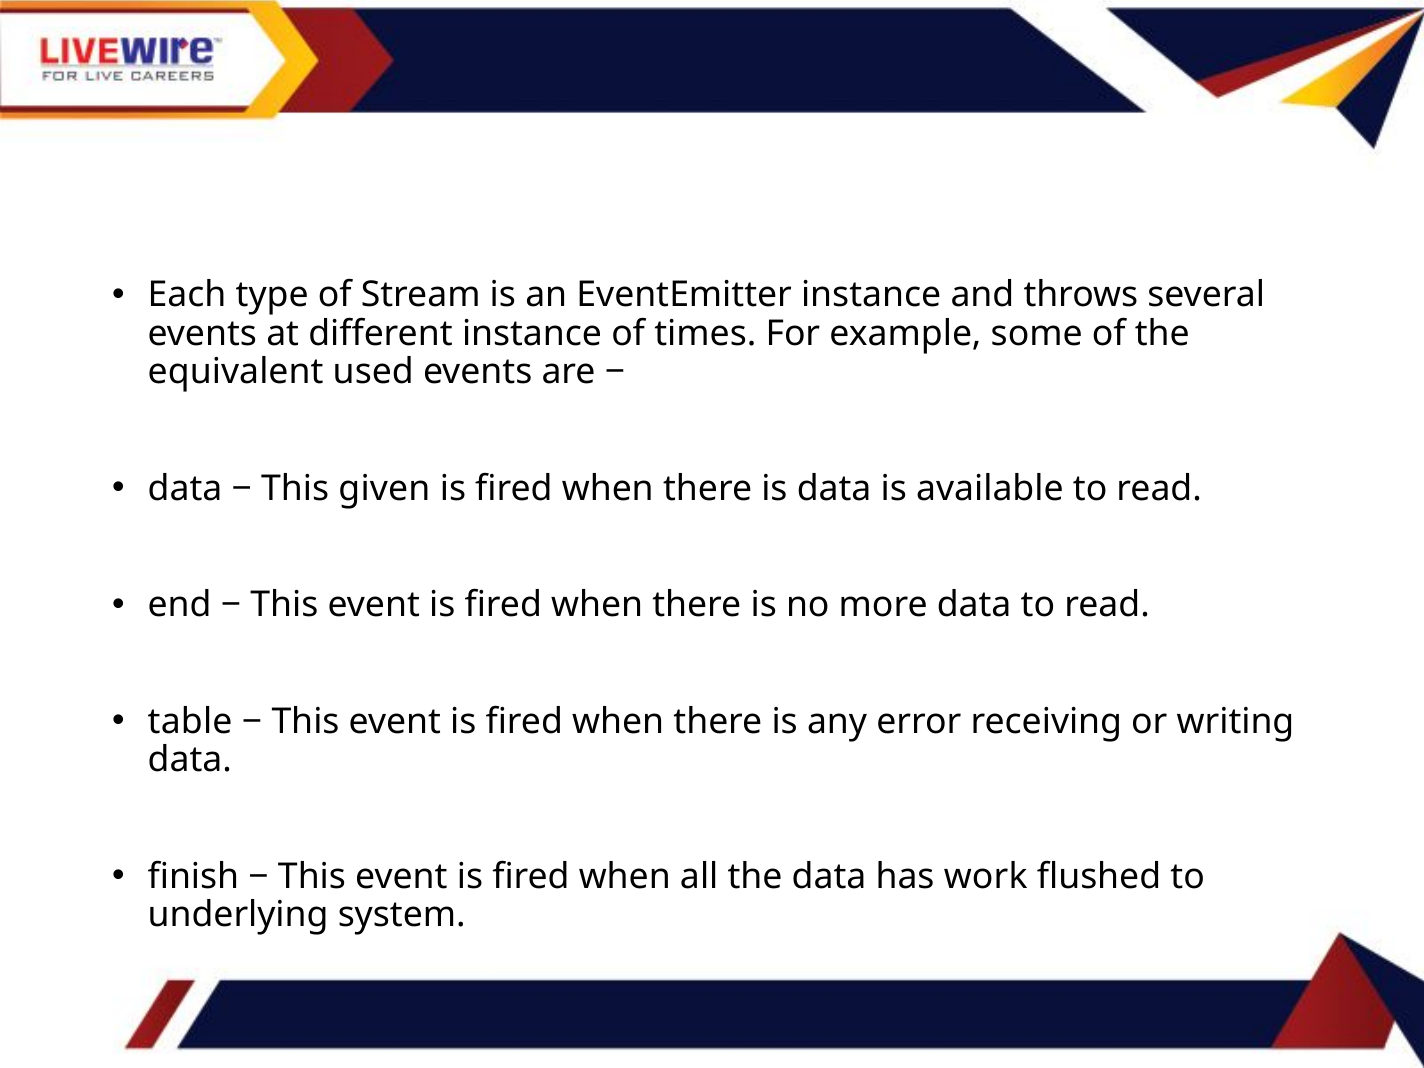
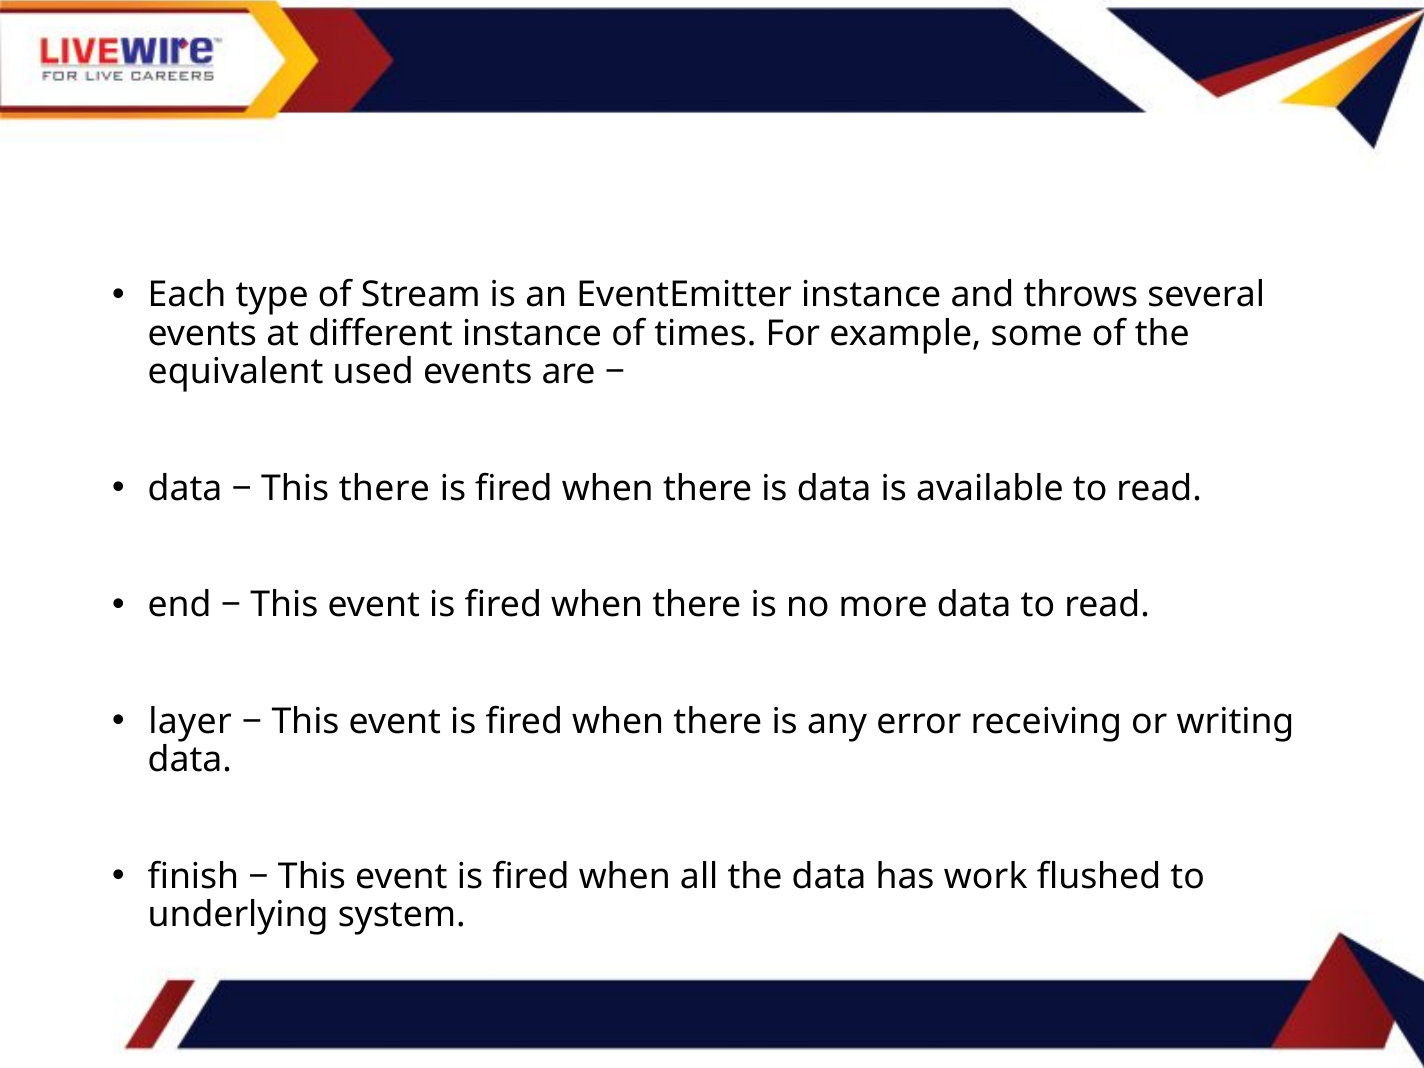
This given: given -> there (384, 489)
table: table -> layer (190, 721)
